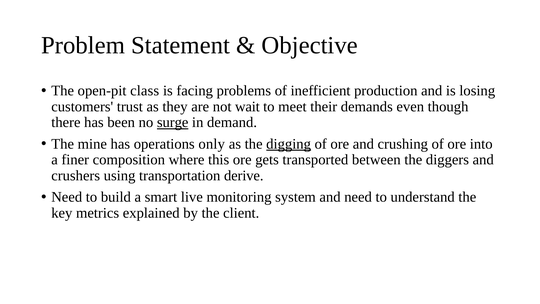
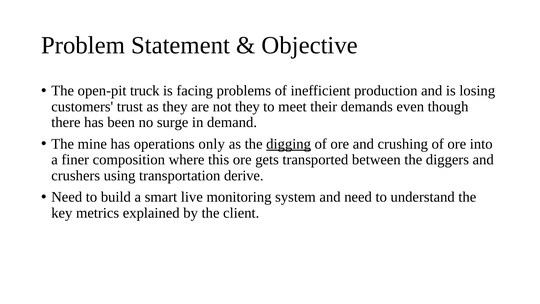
class: class -> truck (145, 91)
not wait: wait -> they (247, 107)
surge underline: present -> none (173, 122)
